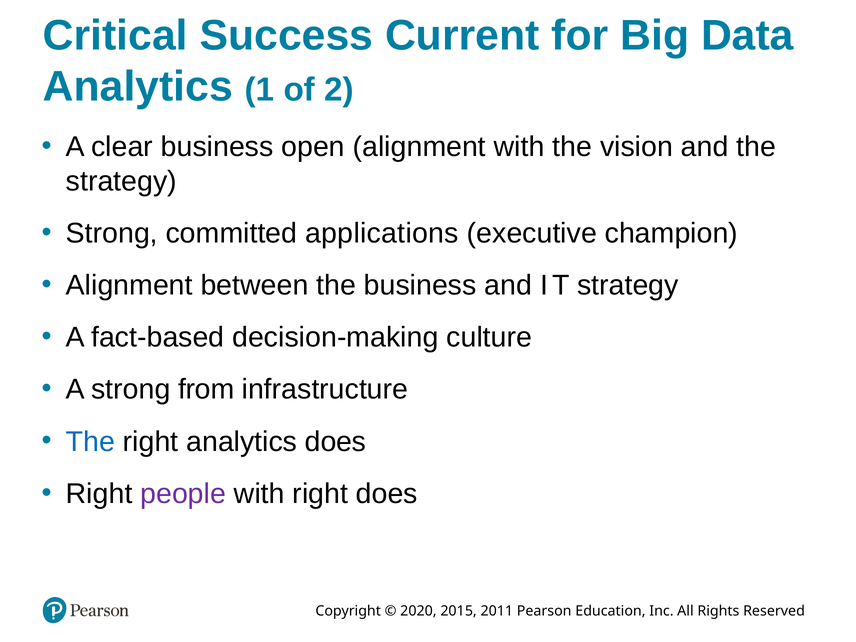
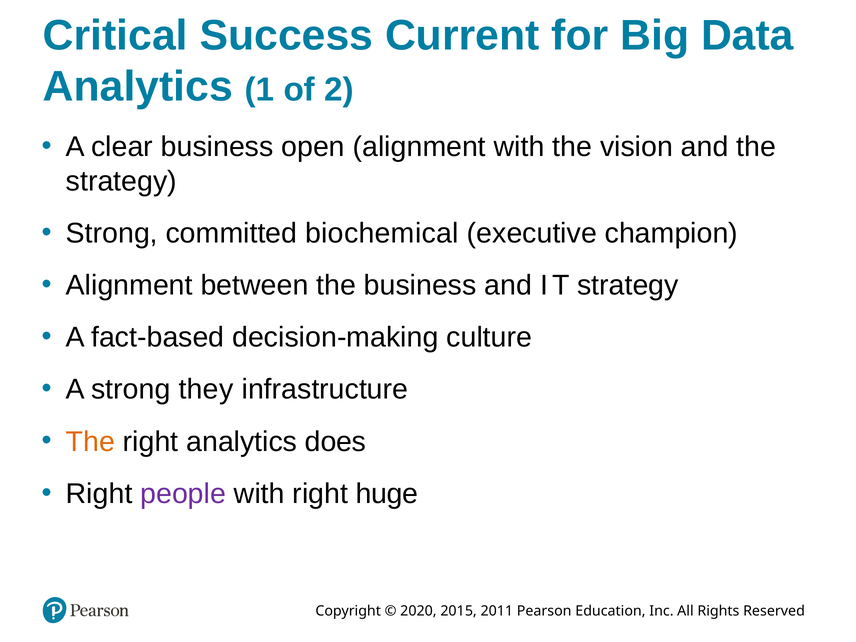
applications: applications -> biochemical (382, 233)
from: from -> they (206, 390)
The colour: blue -> orange (90, 442)
right does: does -> huge (387, 494)
